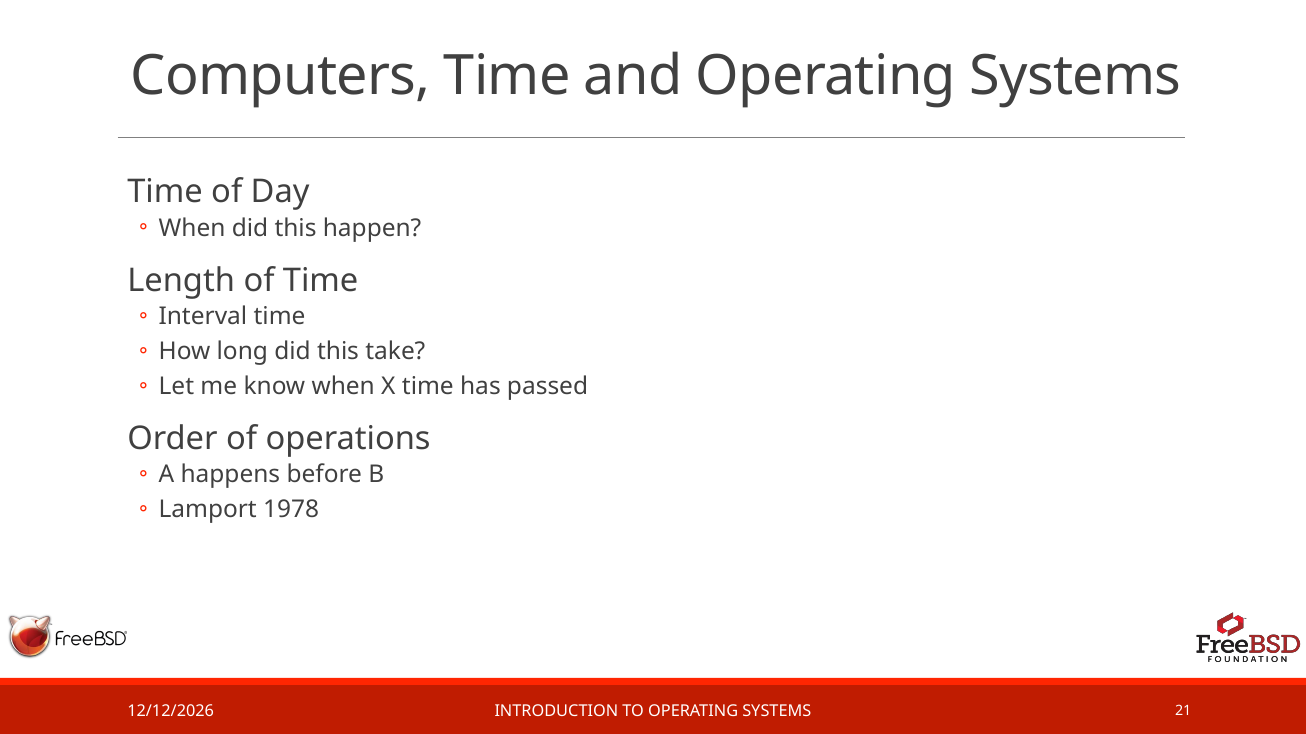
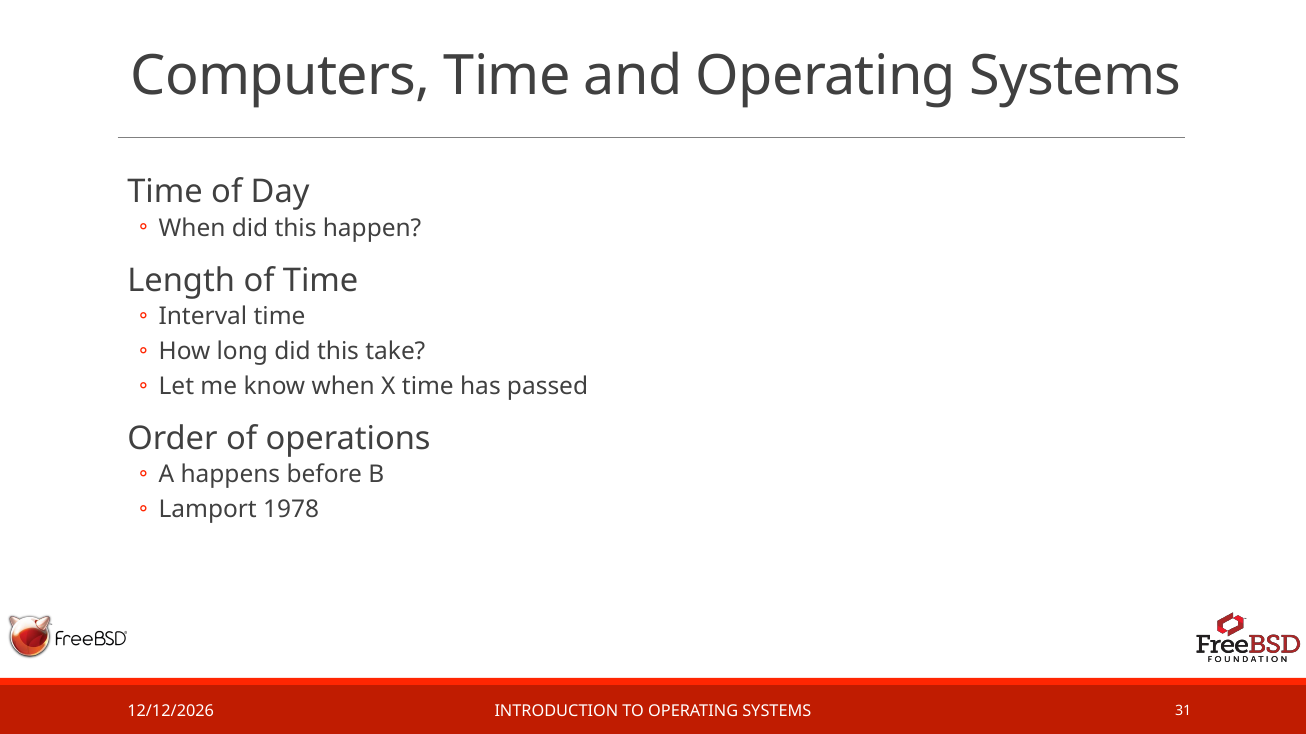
21: 21 -> 31 (1183, 711)
